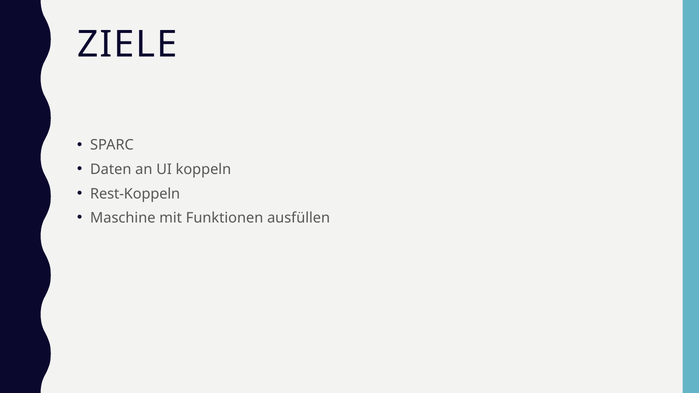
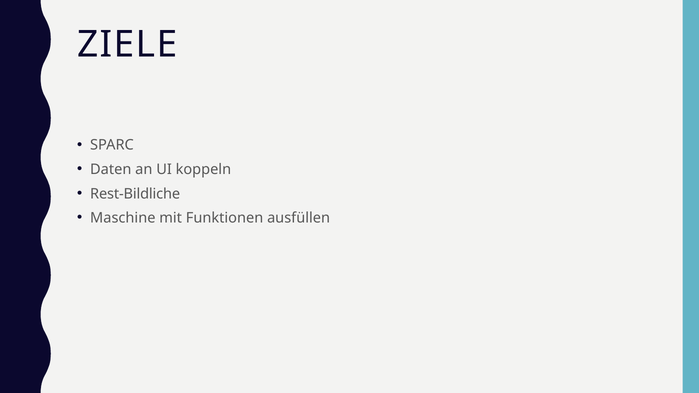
Rest-Koppeln: Rest-Koppeln -> Rest-Bildliche (135, 194)
